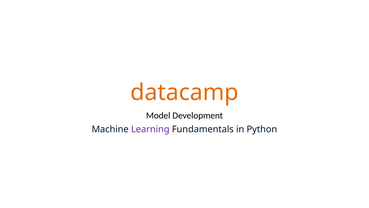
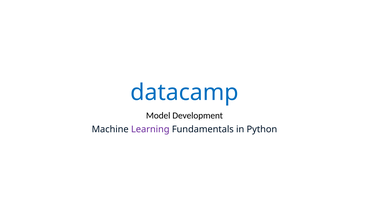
datacamp colour: orange -> blue (184, 92)
